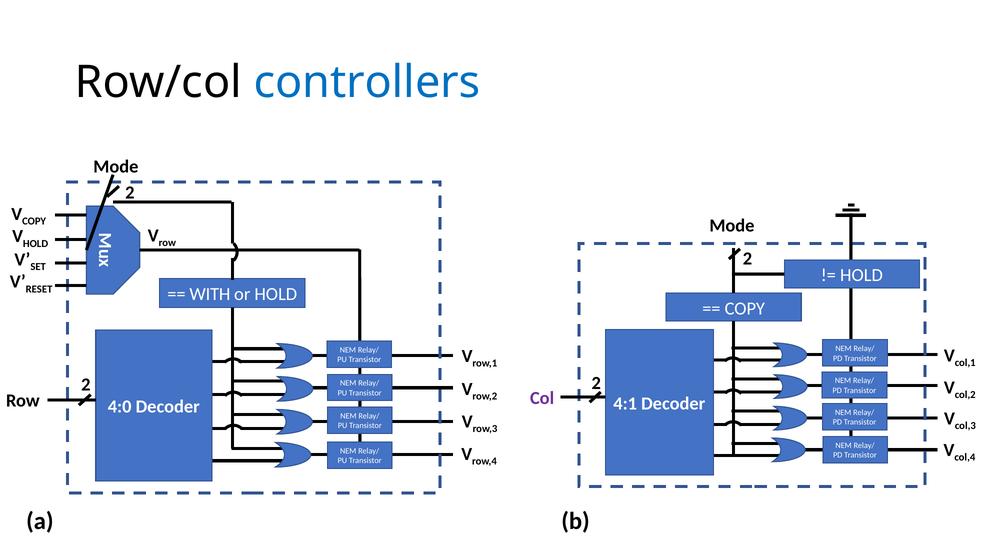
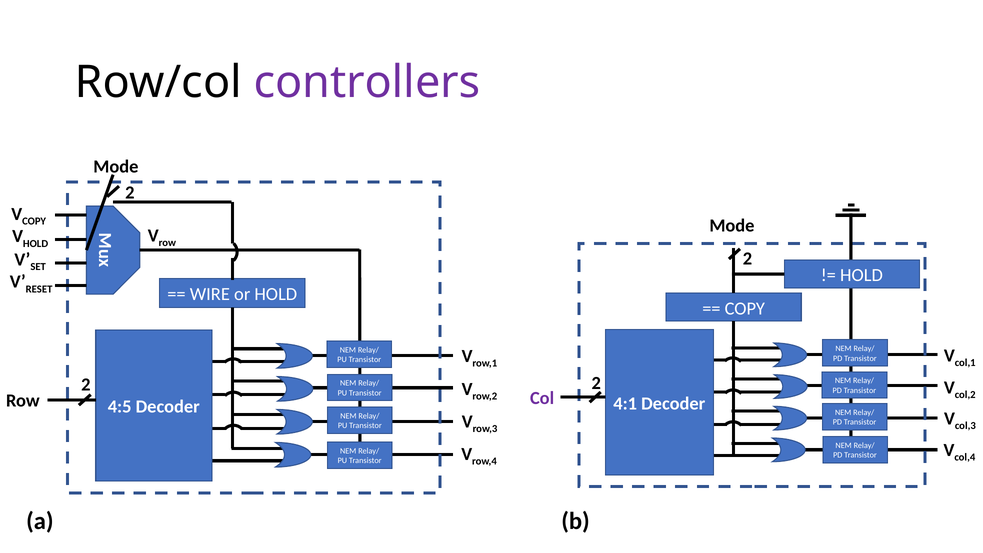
controllers colour: blue -> purple (367, 83)
WITH: WITH -> WIRE (210, 294)
4:0: 4:0 -> 4:5 (120, 407)
